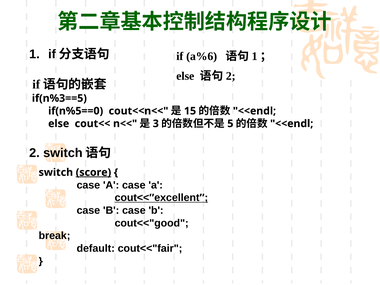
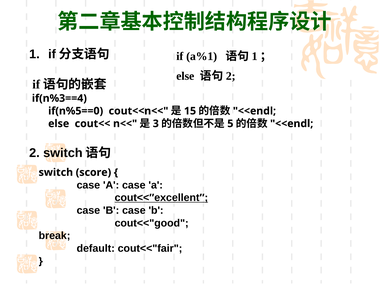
a%6: a%6 -> a%1 (202, 56)
if(n%3==5: if(n%3==5 -> if(n%3==4 (59, 98)
score underline: present -> none (93, 172)
